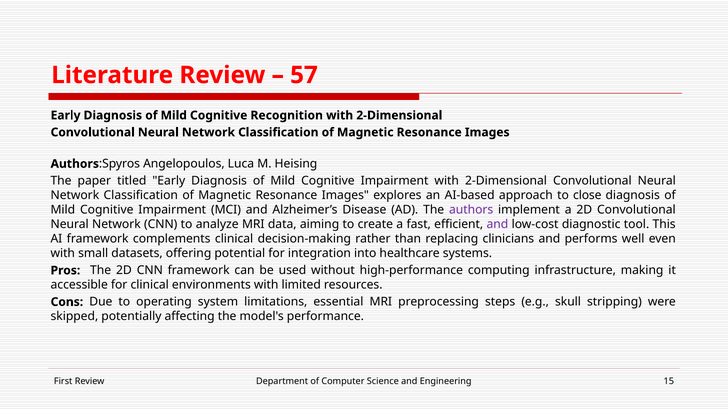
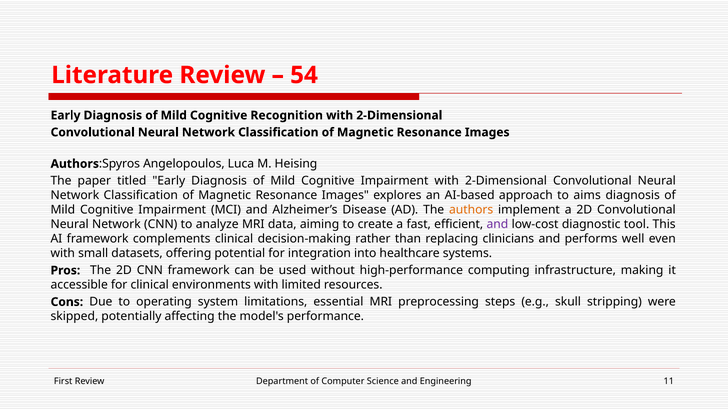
57: 57 -> 54 (304, 75)
close: close -> aims (587, 196)
authors colour: purple -> orange (471, 210)
15: 15 -> 11 (669, 382)
